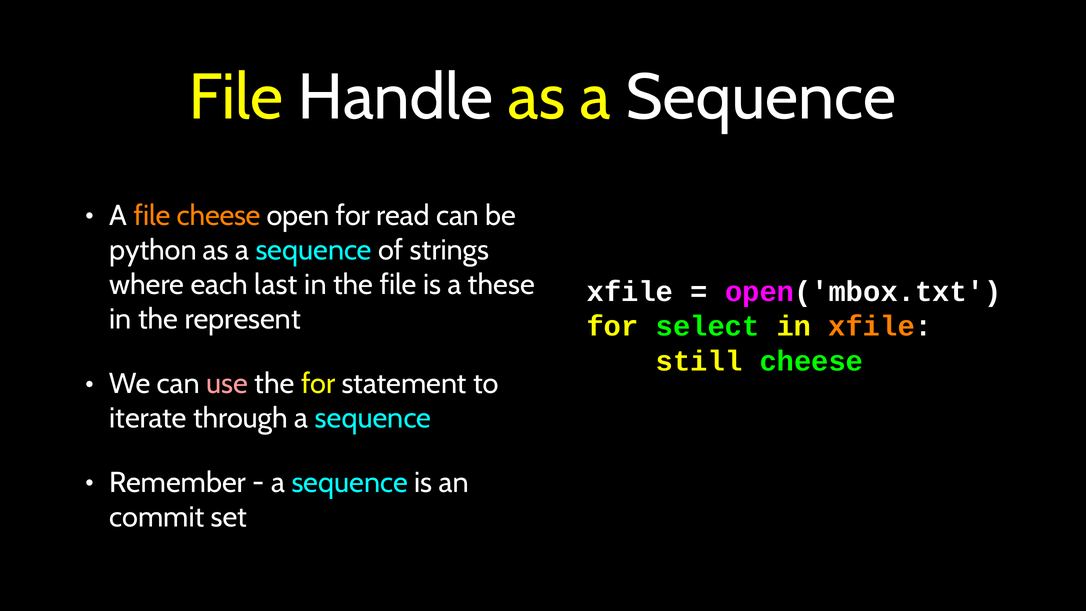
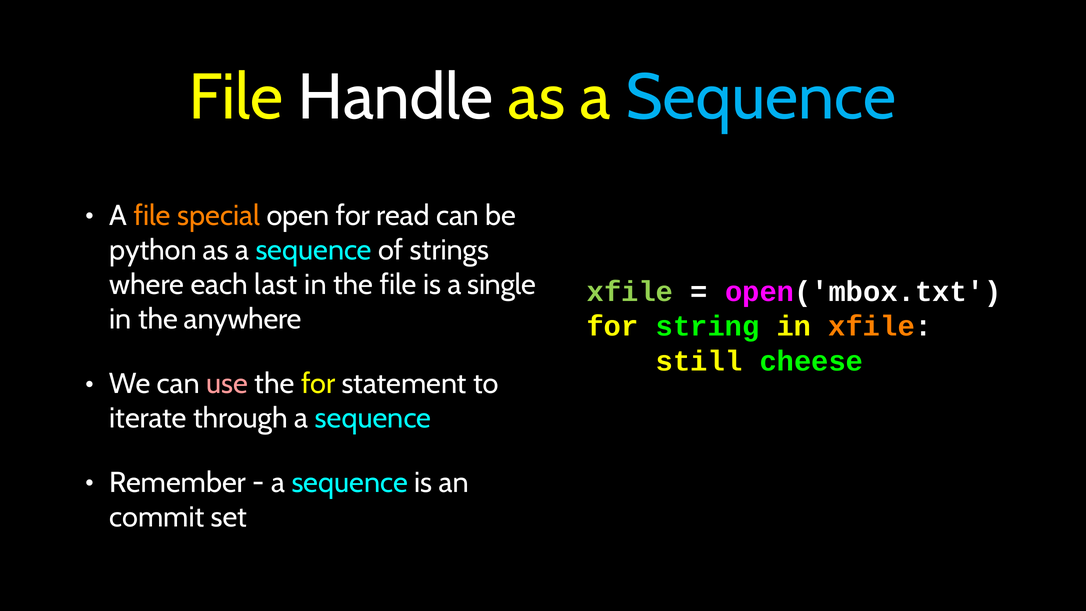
Sequence colour: white -> light blue (761, 97)
file cheese: cheese -> special (219, 216)
these: these -> single (502, 285)
xfile colour: white -> light green (630, 292)
represent: represent -> anywhere (243, 319)
select: select -> string (708, 326)
